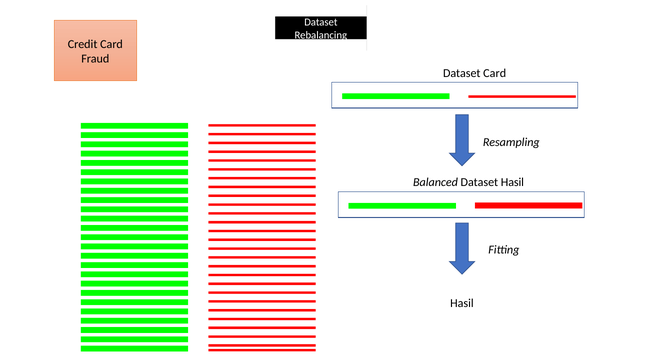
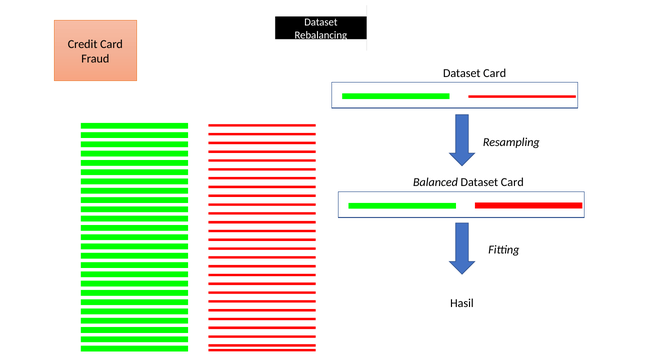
Balanced Dataset Hasil: Hasil -> Card (512, 182)
